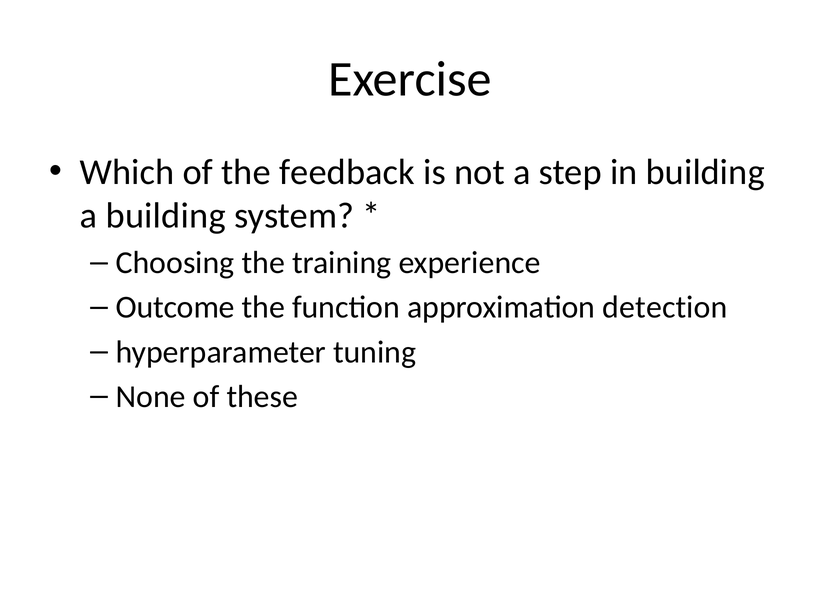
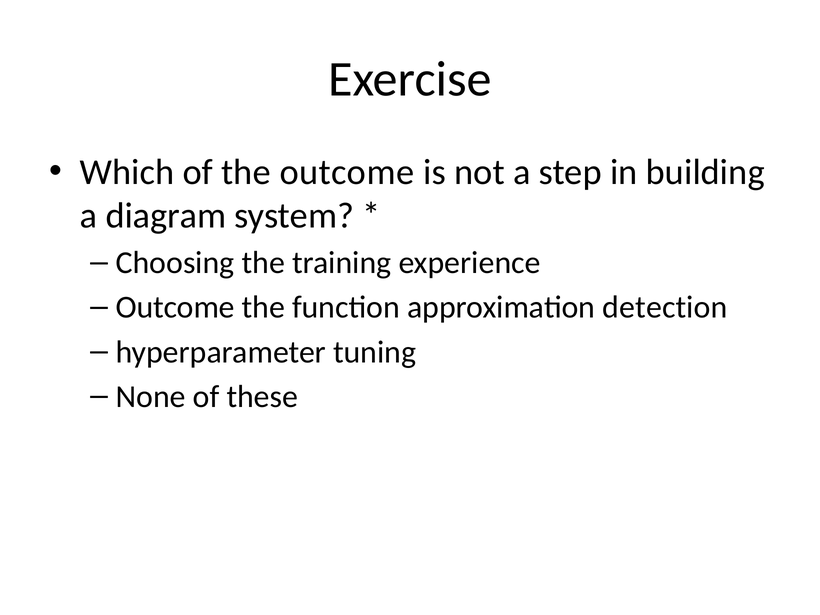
the feedback: feedback -> outcome (347, 172)
a building: building -> diagram (166, 216)
